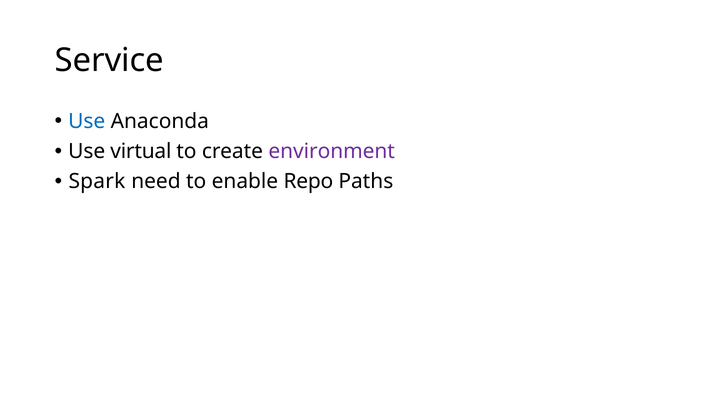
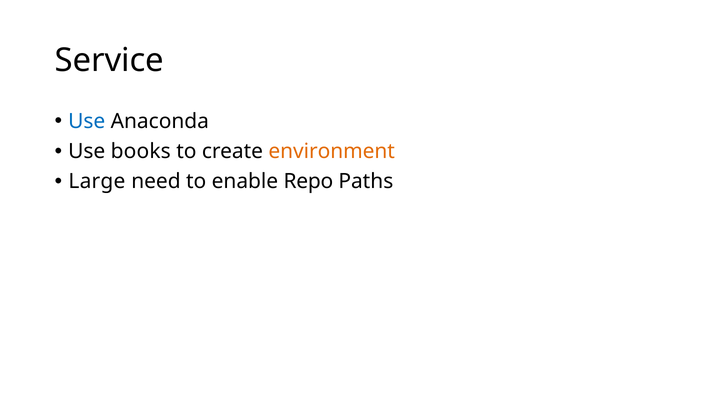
virtual: virtual -> books (141, 151)
environment colour: purple -> orange (332, 151)
Spark: Spark -> Large (97, 181)
